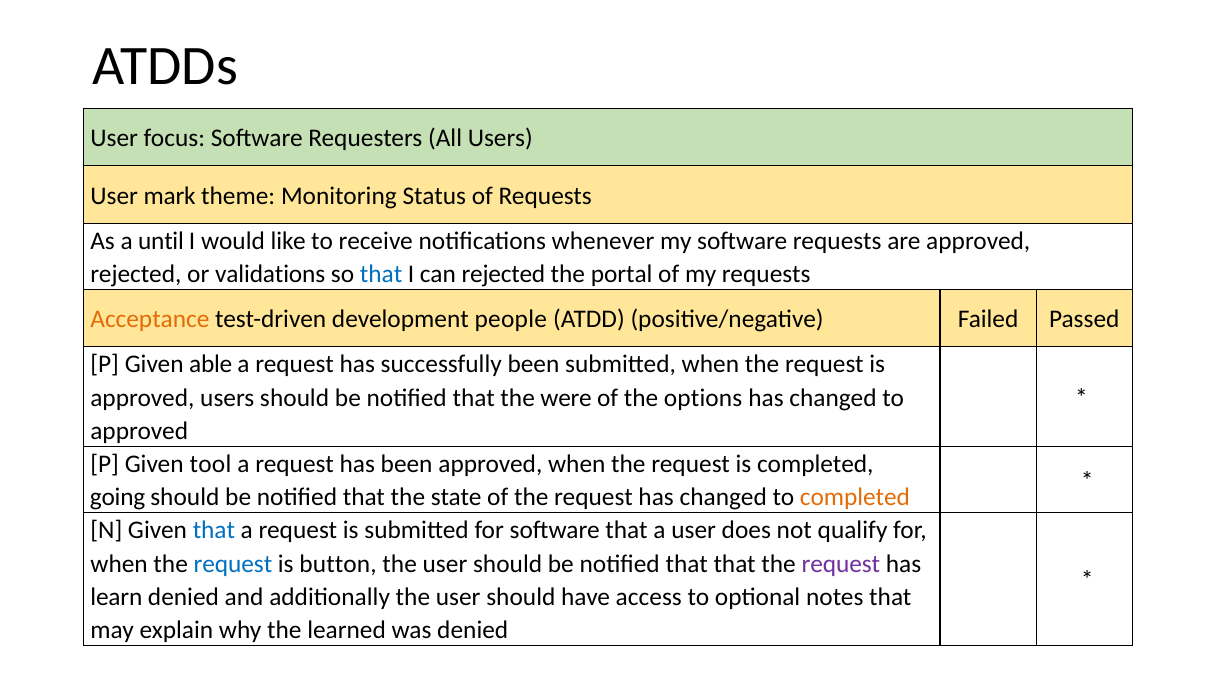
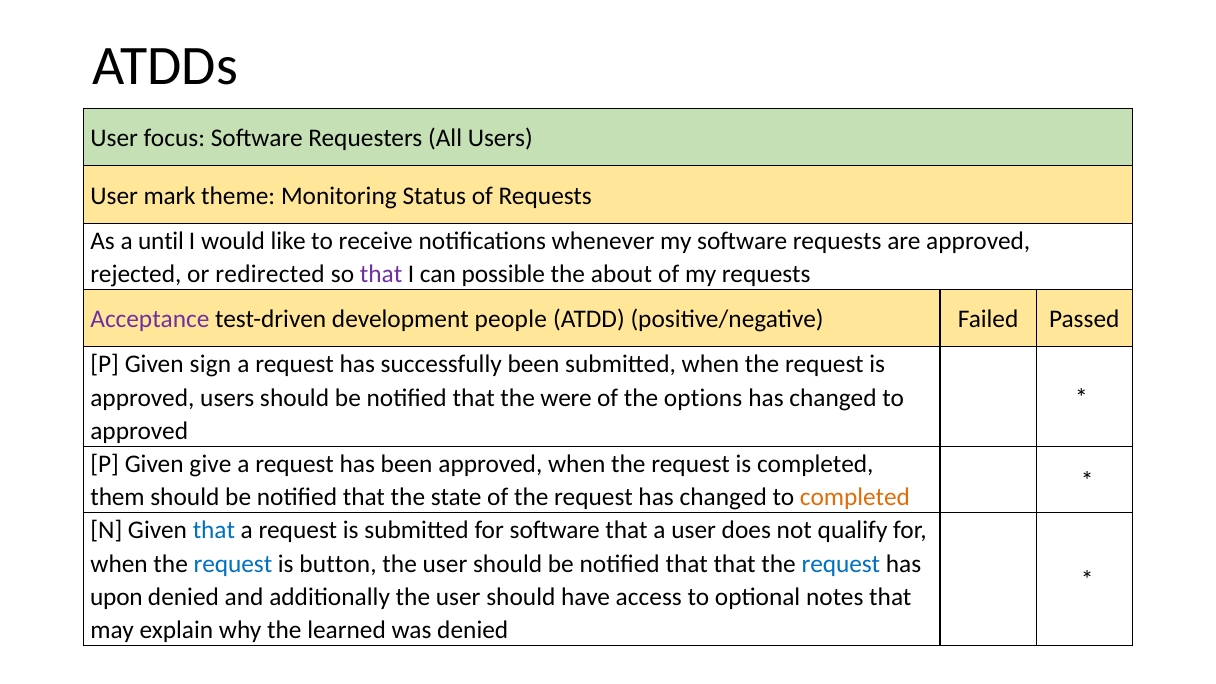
validations: validations -> redirected (270, 274)
that colour: blue -> purple (381, 274)
can rejected: rejected -> possible (503, 274)
portal: portal -> about (622, 274)
Acceptance colour: orange -> purple (150, 319)
able: able -> sign (210, 365)
tool: tool -> give (211, 464)
going: going -> them (118, 497)
request colour: purple -> blue (841, 564)
learn: learn -> upon (116, 597)
